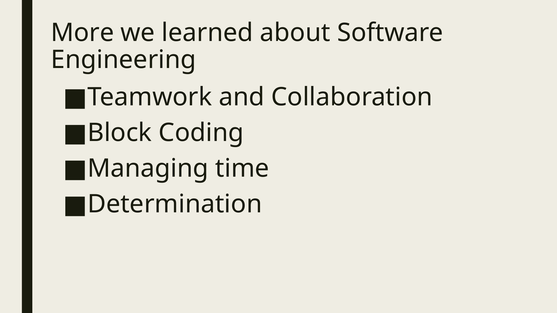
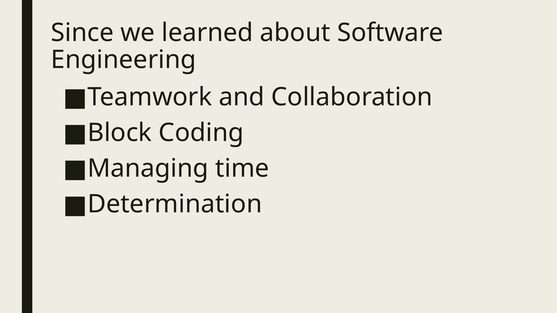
More: More -> Since (82, 33)
